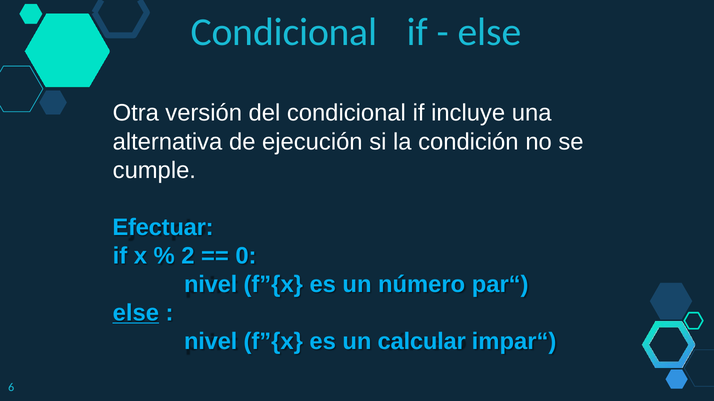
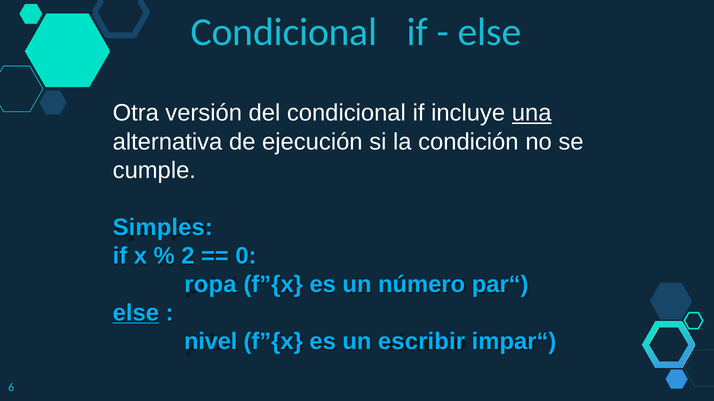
una underline: none -> present (532, 113)
Efectuar: Efectuar -> Simples (163, 228)
nivel: nivel -> ropa (210, 285)
calcular: calcular -> escribir (421, 342)
